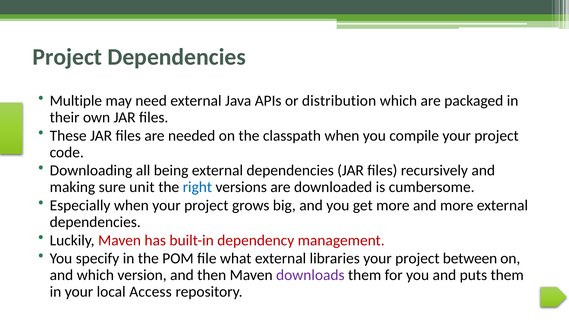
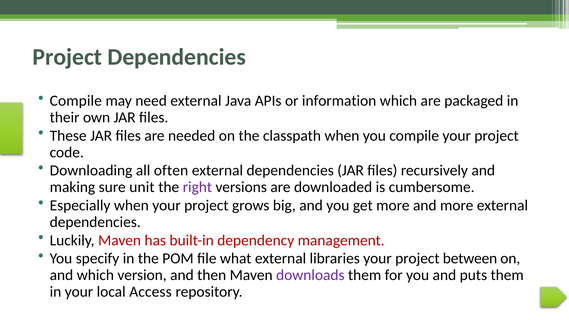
Multiple: Multiple -> Compile (76, 101)
distribution: distribution -> information (339, 101)
being: being -> often (171, 171)
right colour: blue -> purple (197, 187)
